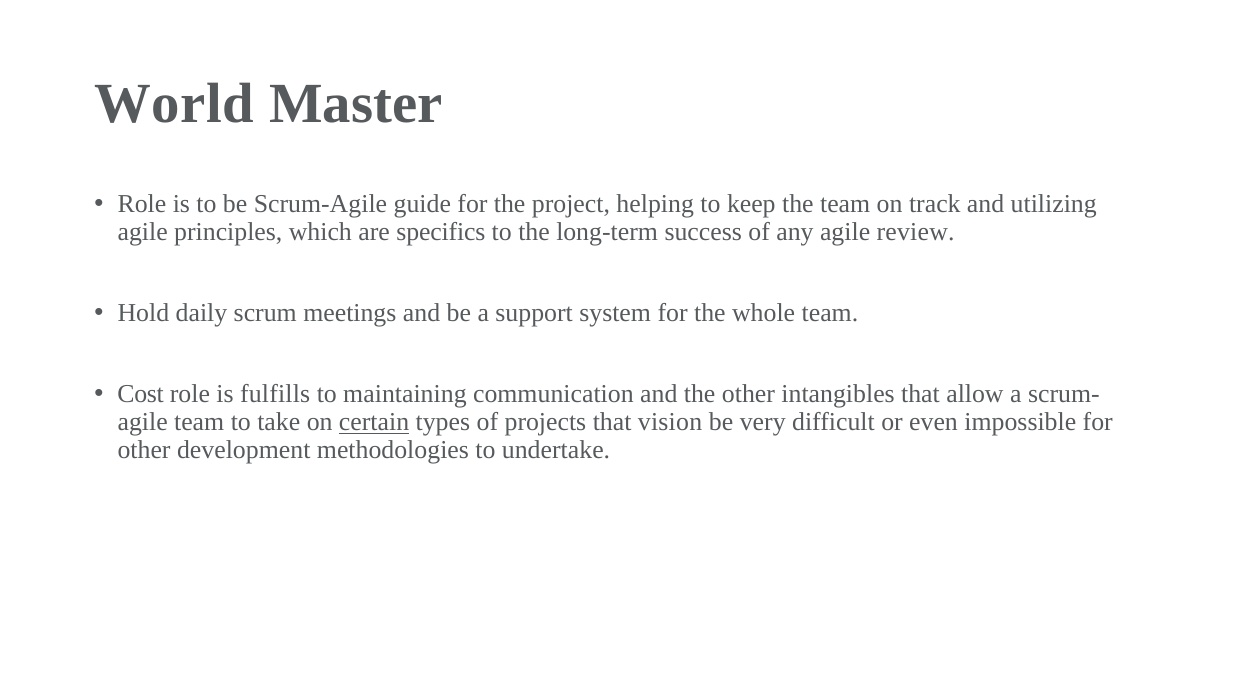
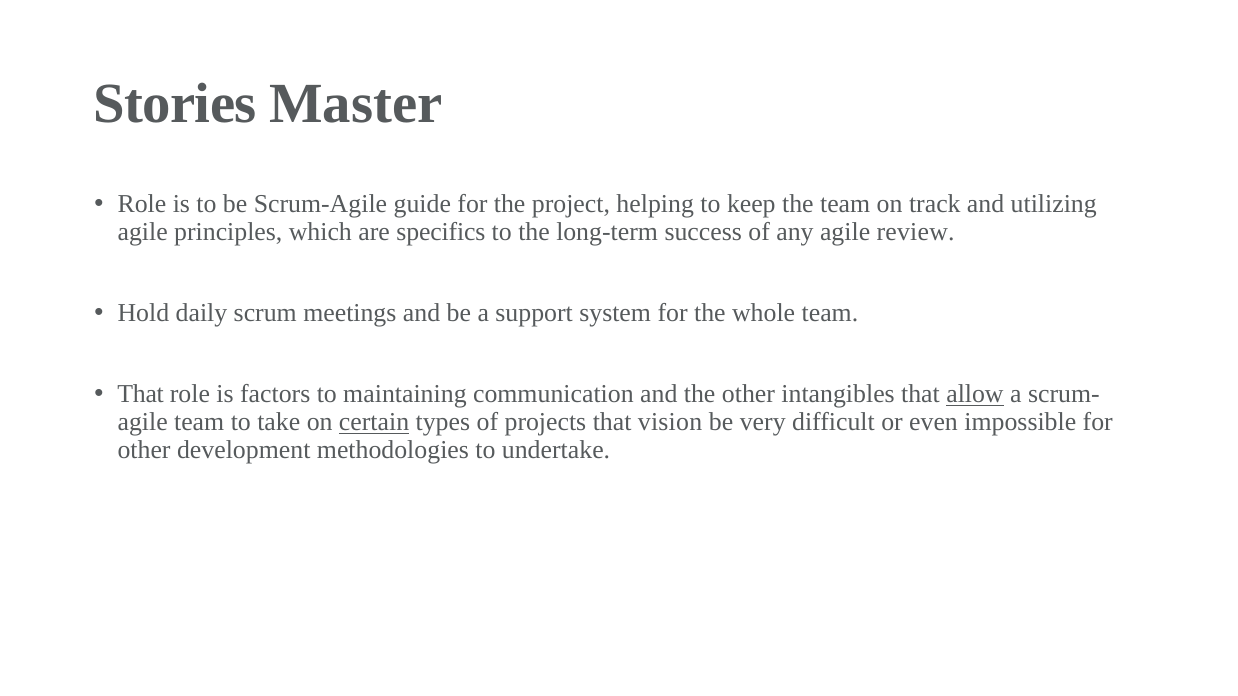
World: World -> Stories (175, 104)
Cost: Cost -> That (141, 395)
fulfills: fulfills -> factors (275, 395)
allow underline: none -> present (975, 395)
